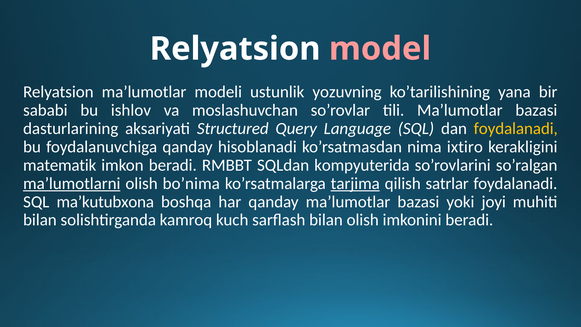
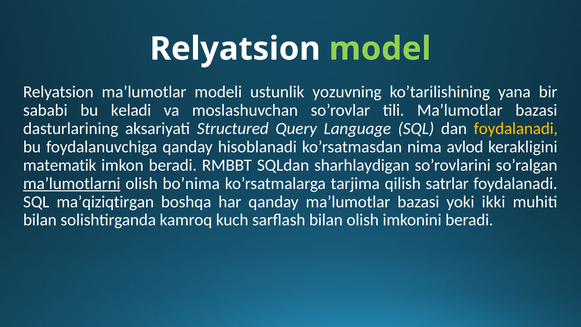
model colour: pink -> light green (380, 49)
ishlov: ishlov -> keladi (131, 110)
ixtiro: ixtiro -> avlod (465, 147)
kompyuterida: kompyuterida -> sharhlaydigan (362, 165)
tarjima underline: present -> none (355, 183)
ma’kutubxona: ma’kutubxona -> ma’qiziqtirgan (105, 202)
joyi: joyi -> ikki (494, 202)
